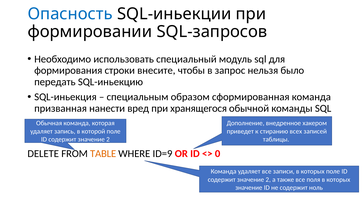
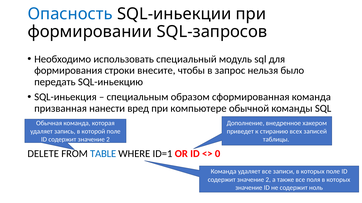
хранящегося: хранящегося -> компьютере (199, 109)
TABLE colour: orange -> blue (103, 154)
ID=9: ID=9 -> ID=1 (162, 154)
